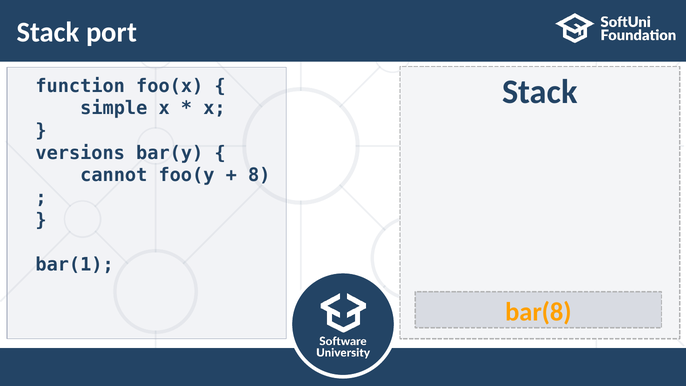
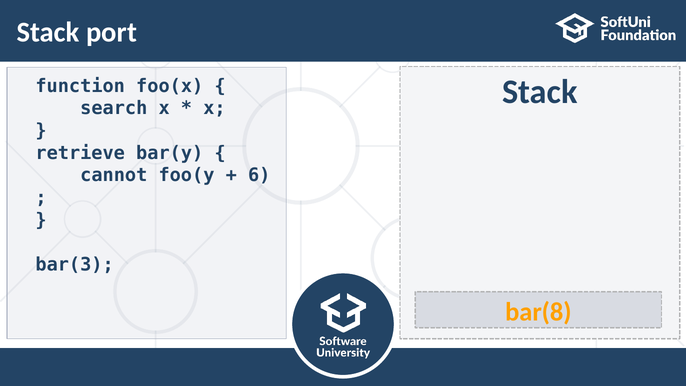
simple: simple -> search (114, 108)
versions: versions -> retrieve (80, 153)
8: 8 -> 6 (259, 175)
bar(1: bar(1 -> bar(3 (75, 265)
